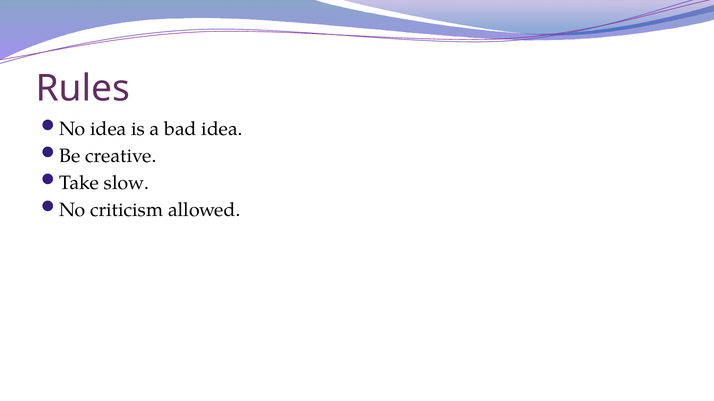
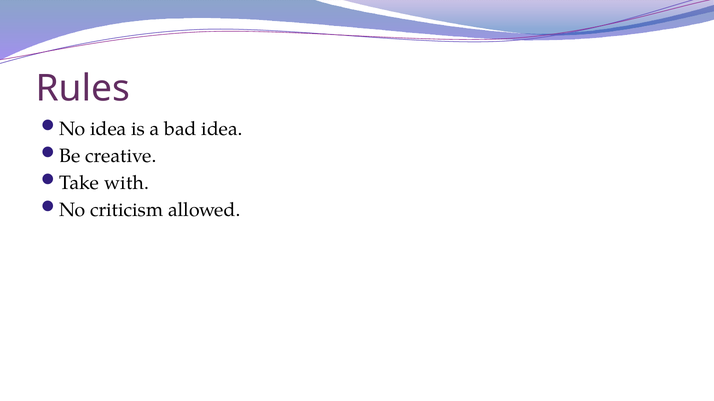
slow: slow -> with (127, 183)
